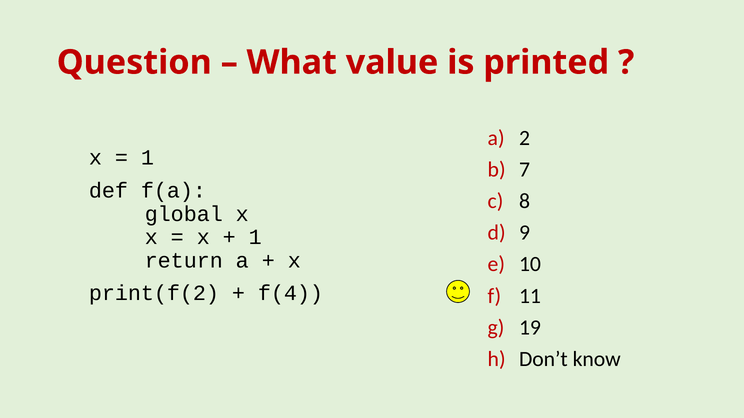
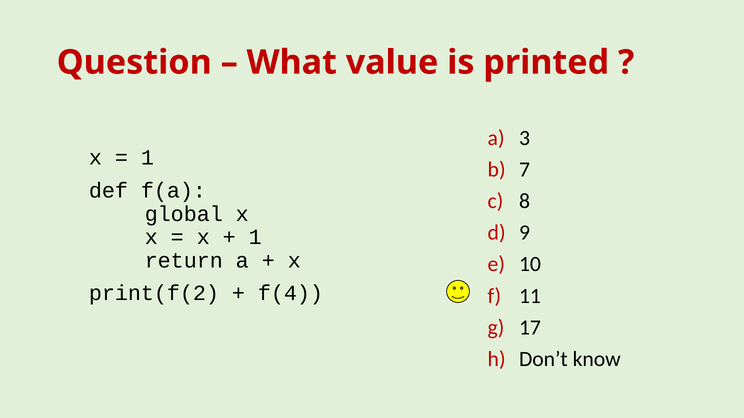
2: 2 -> 3 (524, 138)
19: 19 -> 17 (530, 328)
